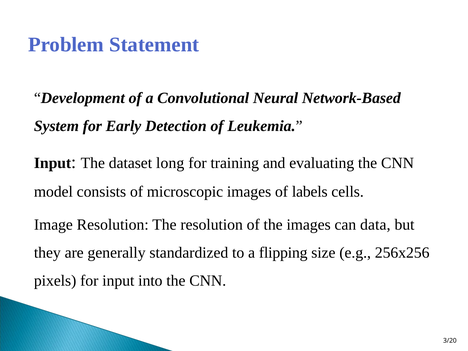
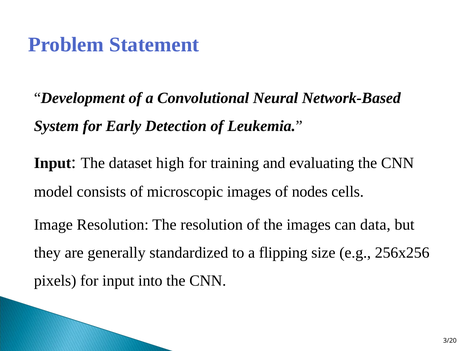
long: long -> high (170, 163)
labels: labels -> nodes (310, 192)
